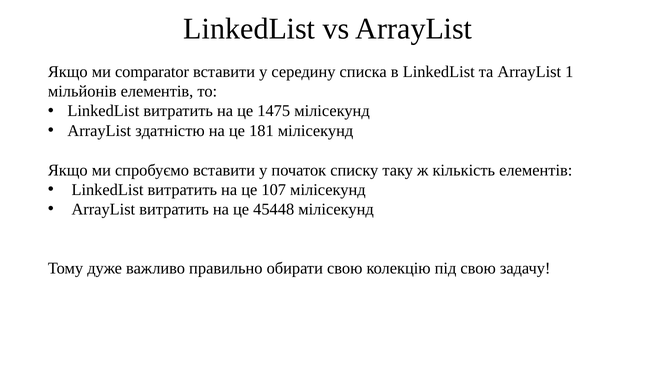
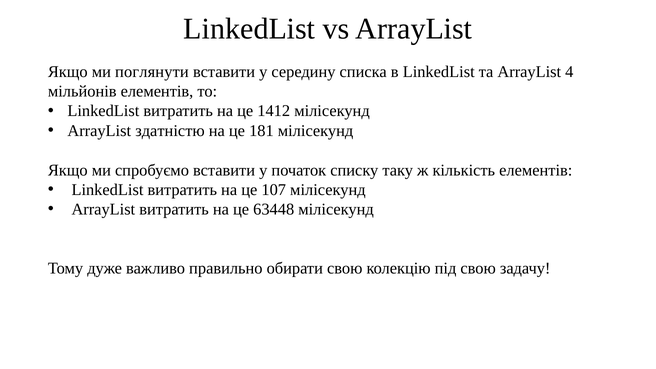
comparator: comparator -> поглянути (152, 72)
1: 1 -> 4 (569, 72)
1475: 1475 -> 1412 (274, 111)
45448: 45448 -> 63448 (274, 209)
